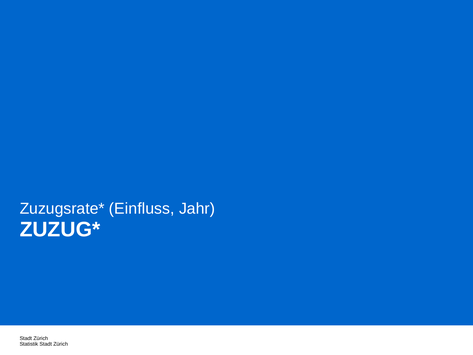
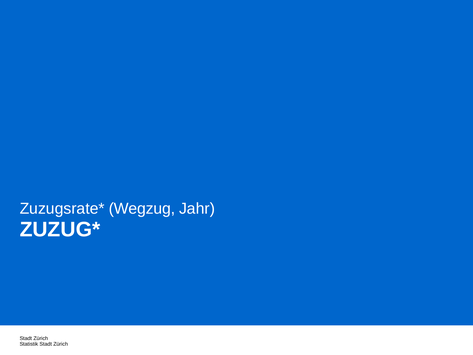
Einfluss: Einfluss -> Wegzug (142, 208)
